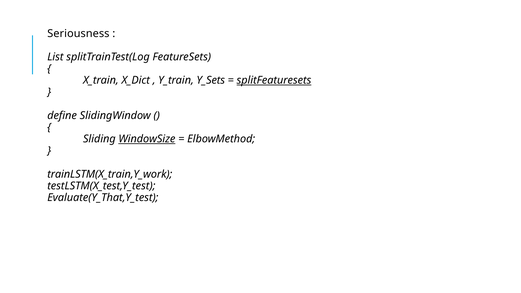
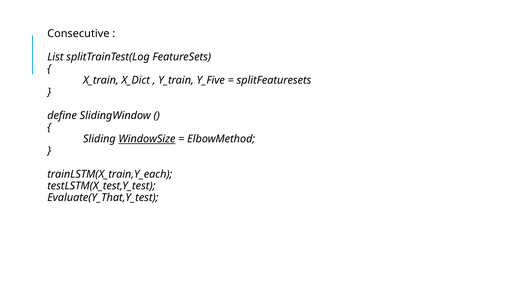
Seriousness: Seriousness -> Consecutive (78, 33)
Y_Sets: Y_Sets -> Y_Five (211, 80)
splitFeaturesets underline: present -> none (274, 80)
trainLSTM(X_train,Y_work: trainLSTM(X_train,Y_work -> trainLSTM(X_train,Y_each (110, 174)
